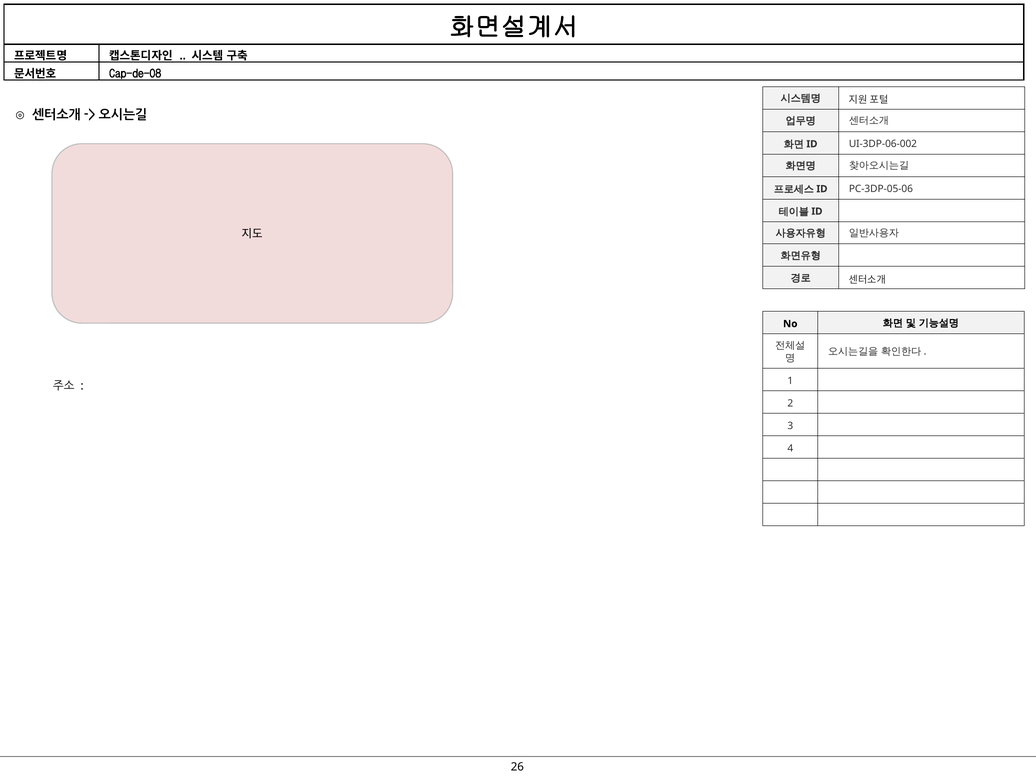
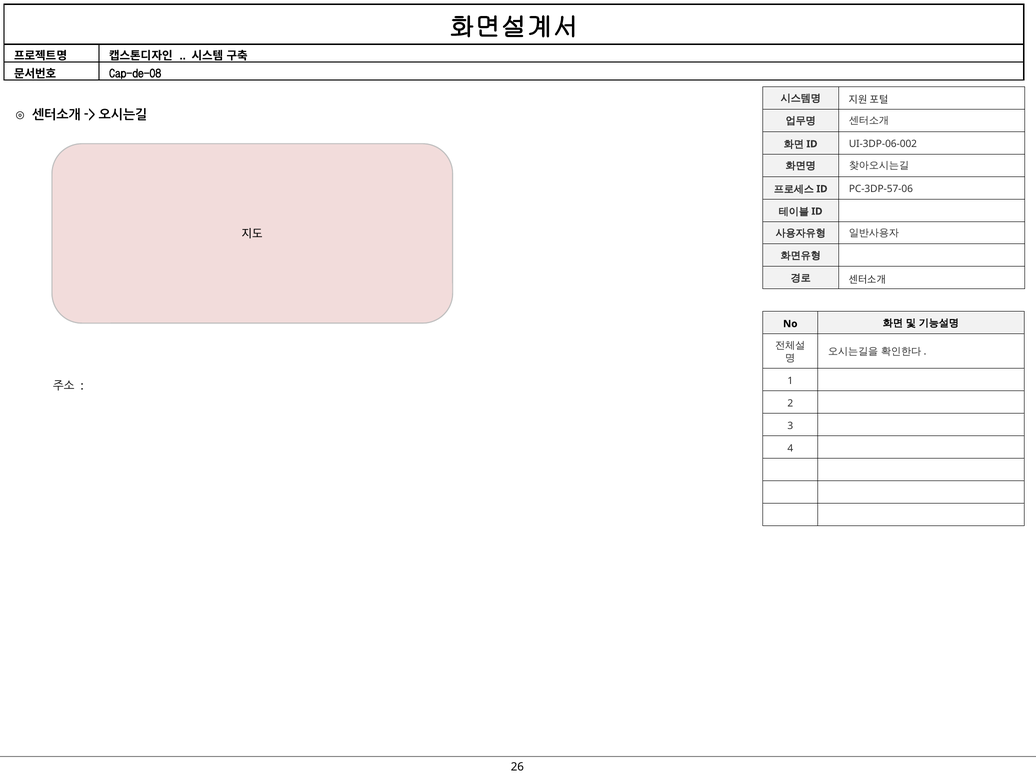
PC-3DP-05-06: PC-3DP-05-06 -> PC-3DP-57-06 (881, 189)
